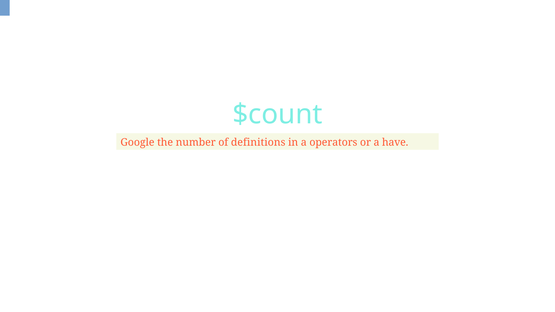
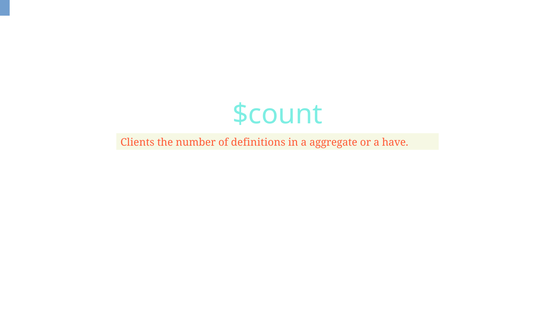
Google: Google -> Clients (137, 142)
operators: operators -> aggregate (333, 142)
